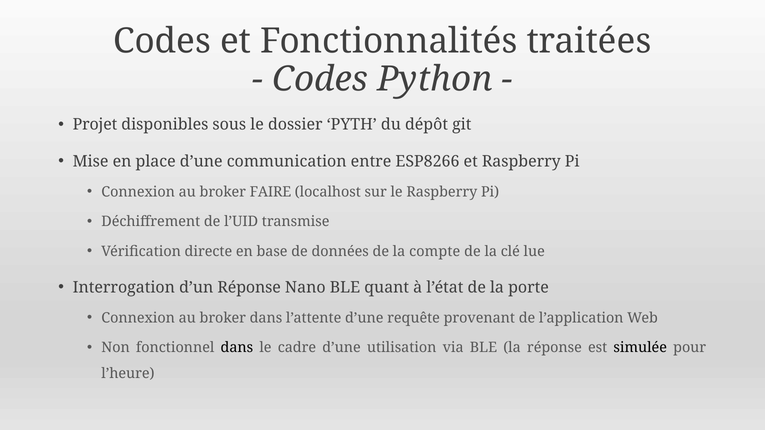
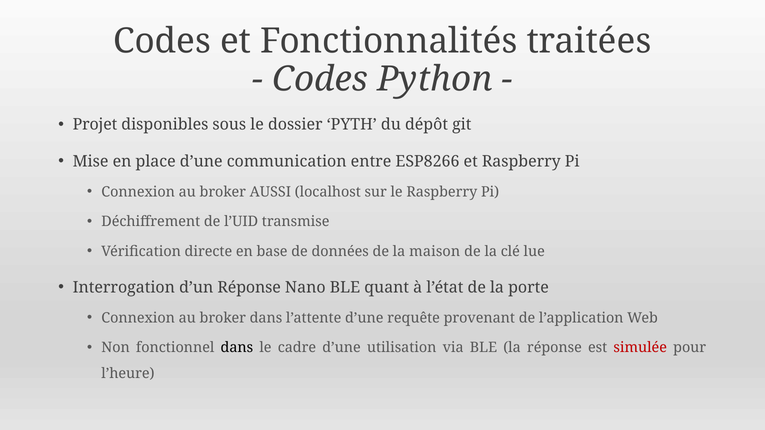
FAIRE: FAIRE -> AUSSI (270, 192)
compte: compte -> maison (435, 252)
simulée colour: black -> red (640, 348)
